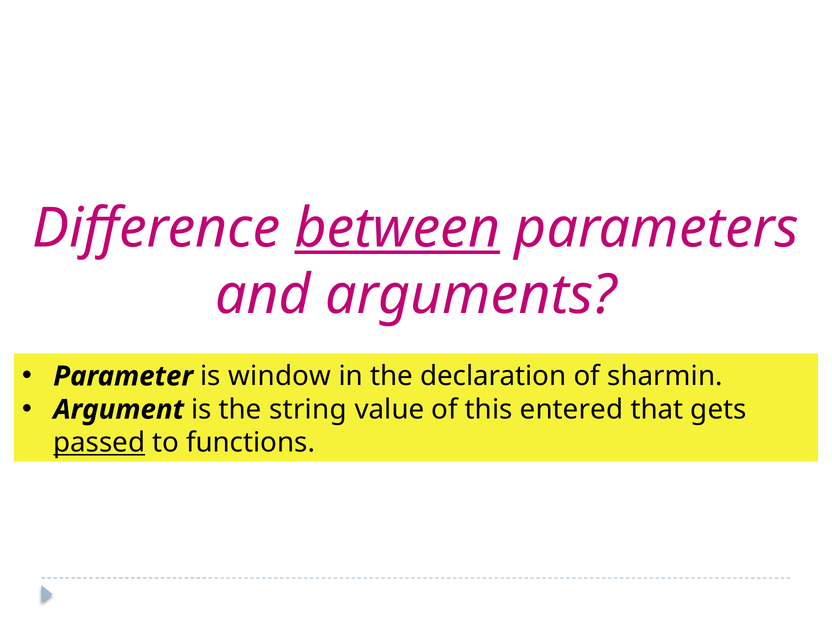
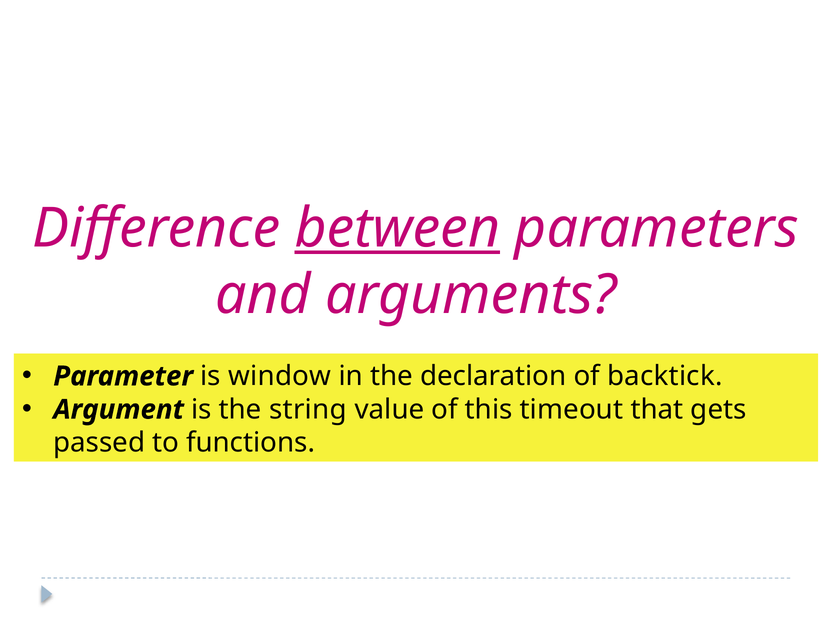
sharmin: sharmin -> backtick (665, 376)
entered: entered -> timeout (571, 410)
passed underline: present -> none (99, 443)
